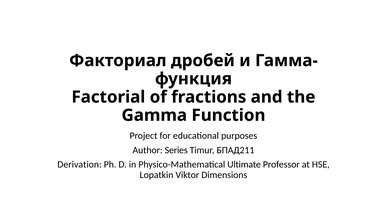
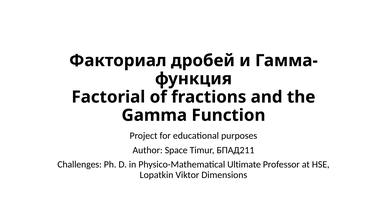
Series: Series -> Space (176, 151)
Derivation: Derivation -> Challenges (80, 165)
